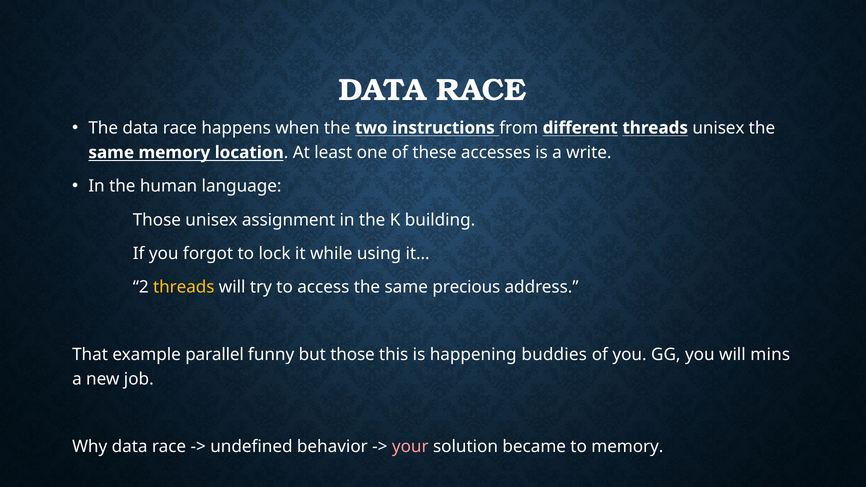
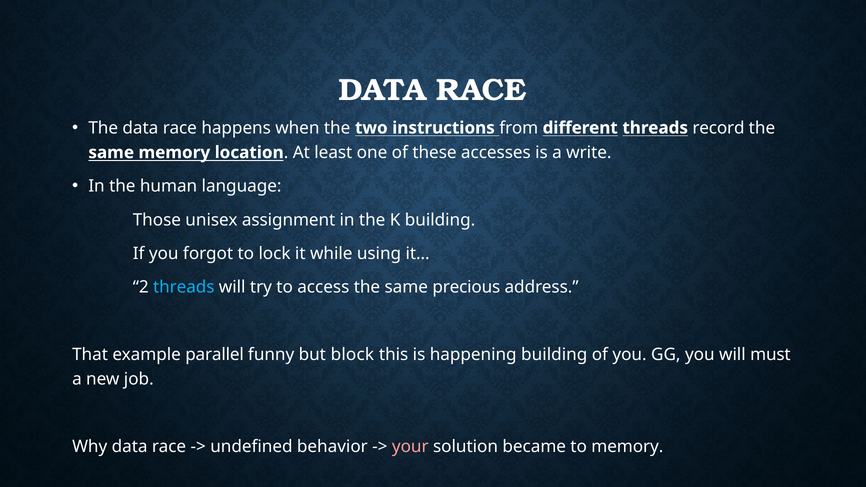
threads unisex: unisex -> record (719, 128)
threads colour: yellow -> light blue (184, 287)
but those: those -> block (352, 355)
happening buddies: buddies -> building (554, 355)
mins: mins -> must (770, 355)
